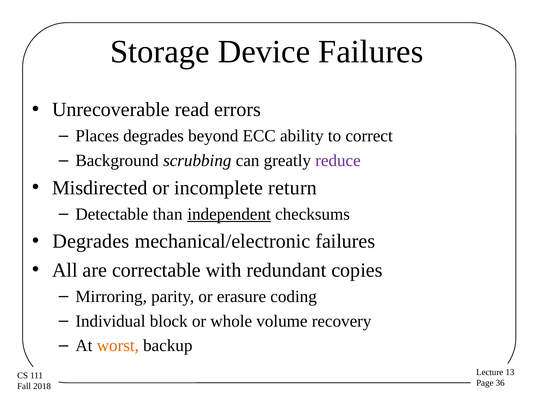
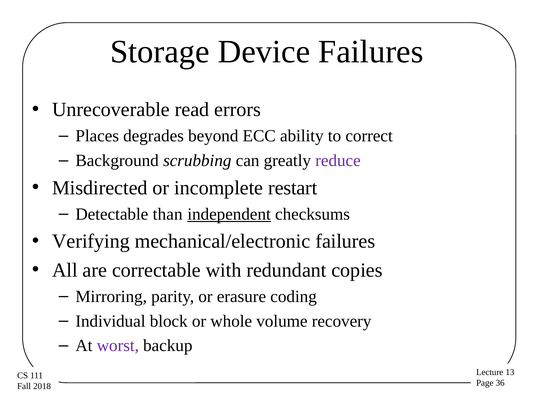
return: return -> restart (293, 188)
Degrades: Degrades -> Verifying (91, 241)
worst colour: orange -> purple (118, 345)
